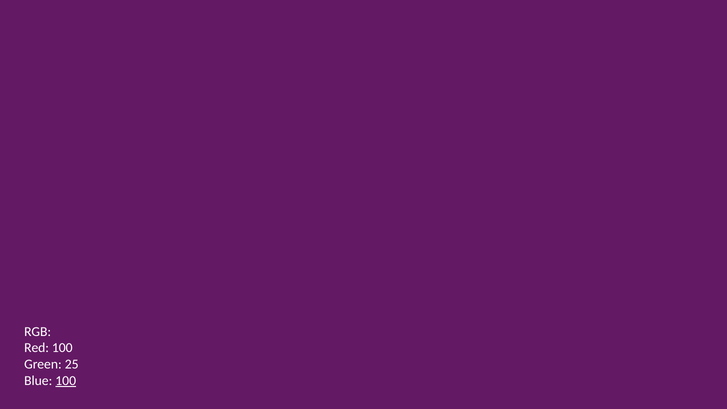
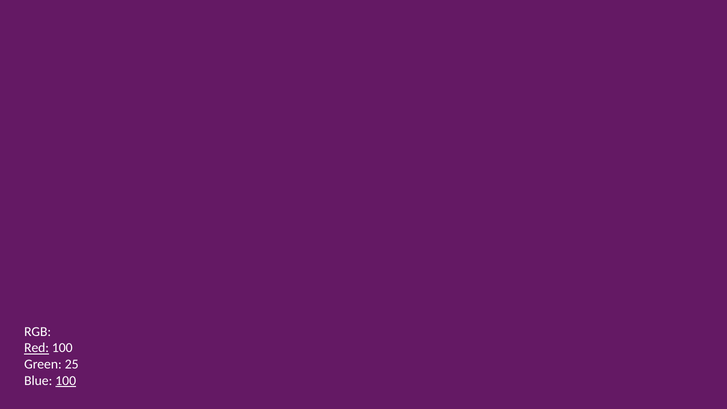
Red underline: none -> present (37, 348)
